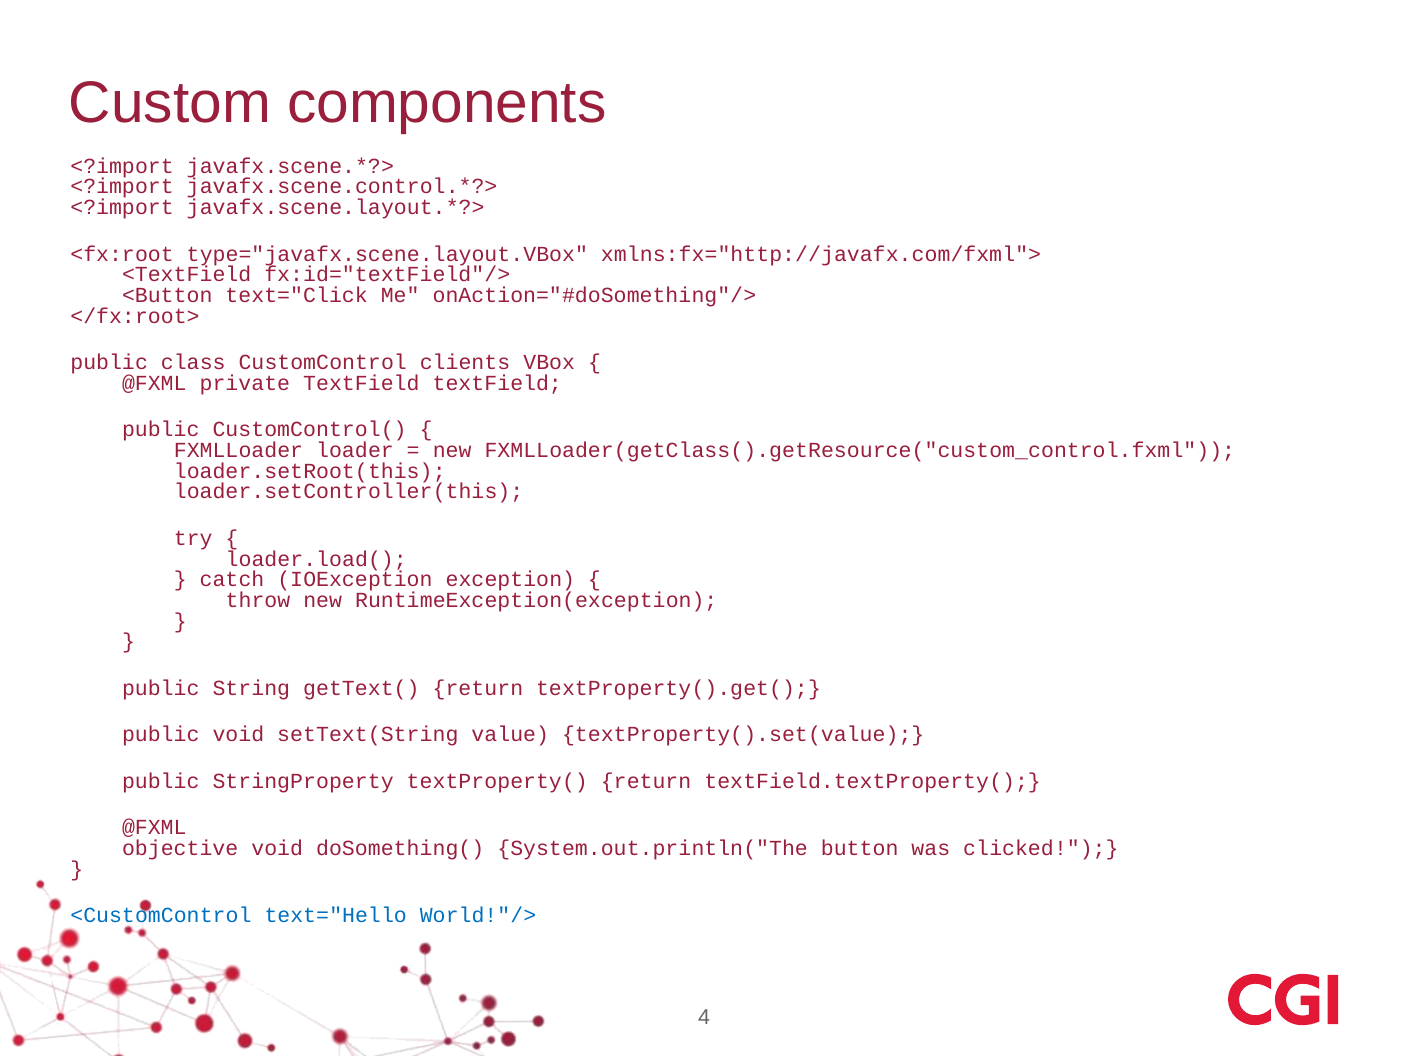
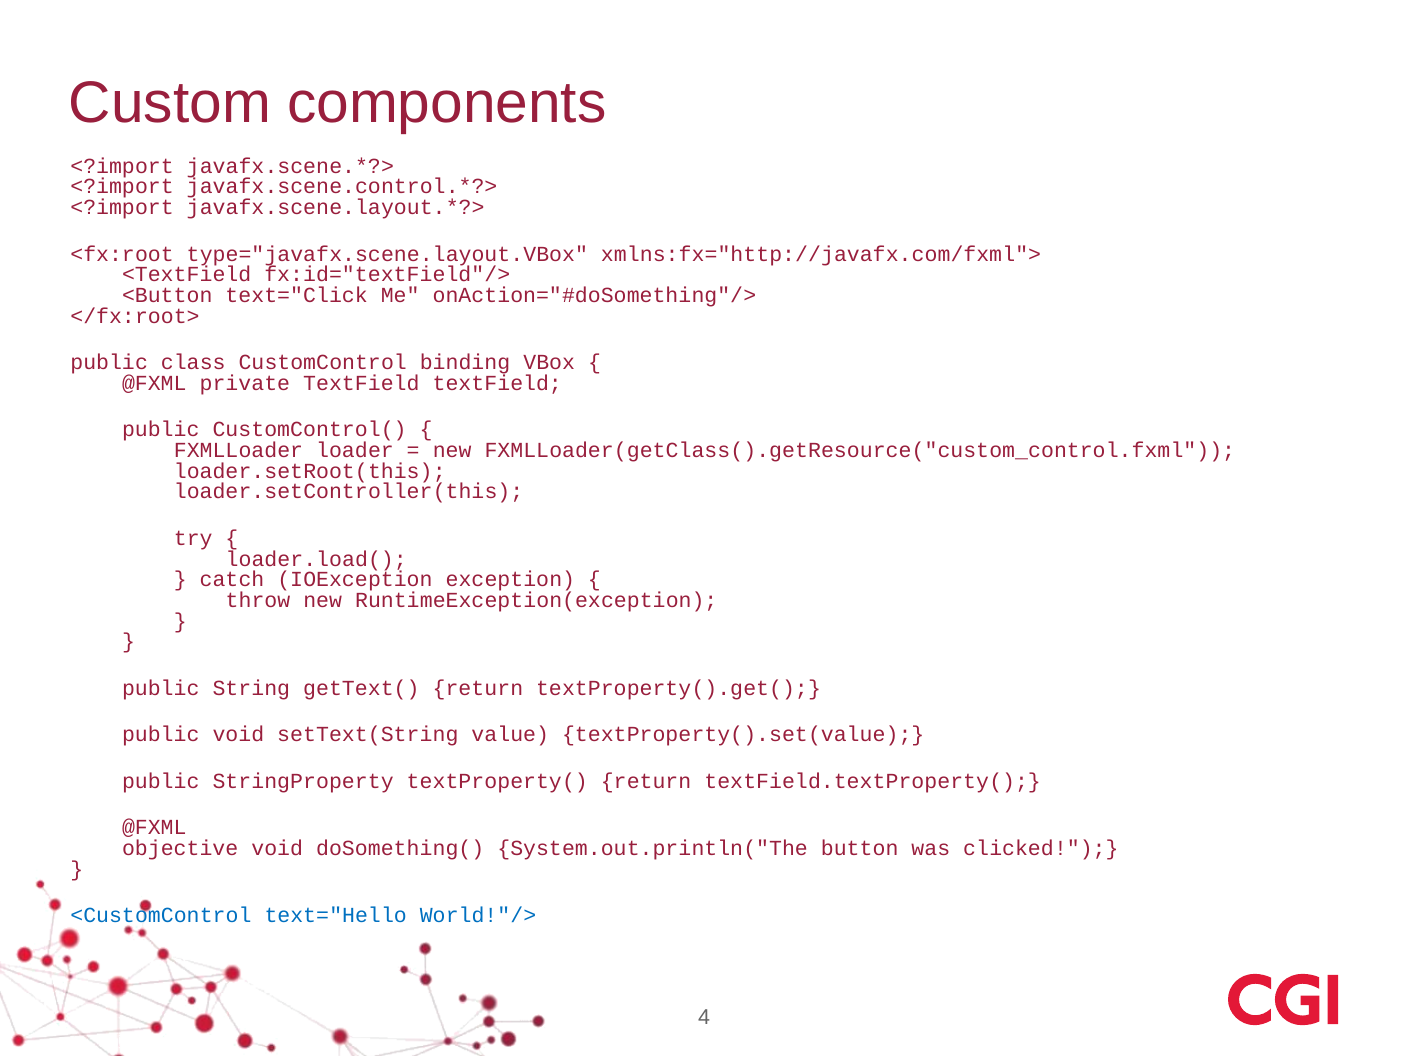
clients: clients -> binding (465, 363)
